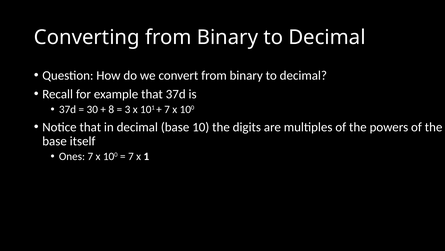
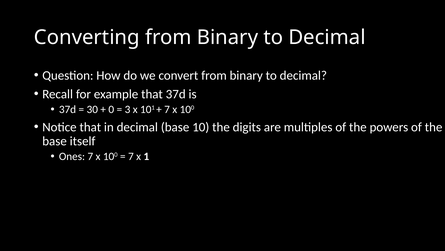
8: 8 -> 0 (111, 109)
